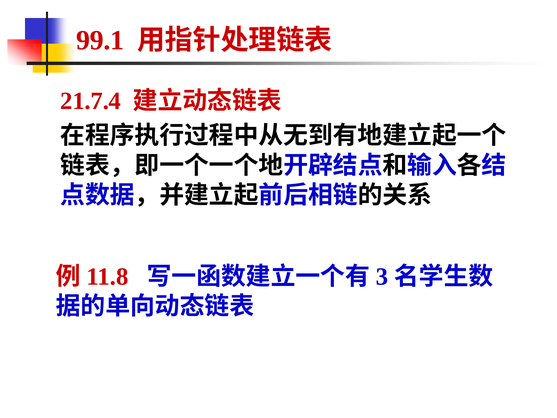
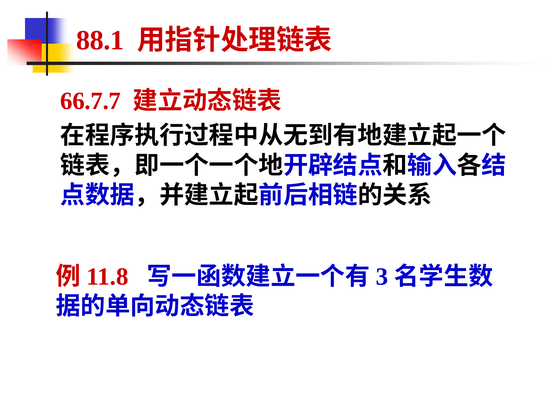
99.1: 99.1 -> 88.1 (100, 40)
21.7.4: 21.7.4 -> 66.7.7 (91, 101)
